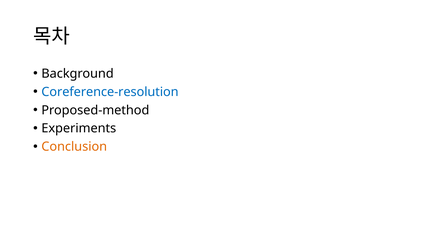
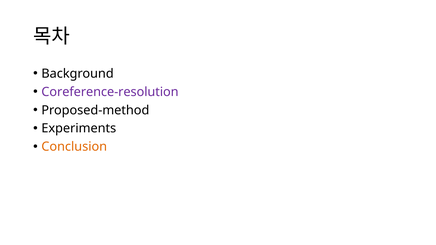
Coreference-resolution colour: blue -> purple (110, 92)
